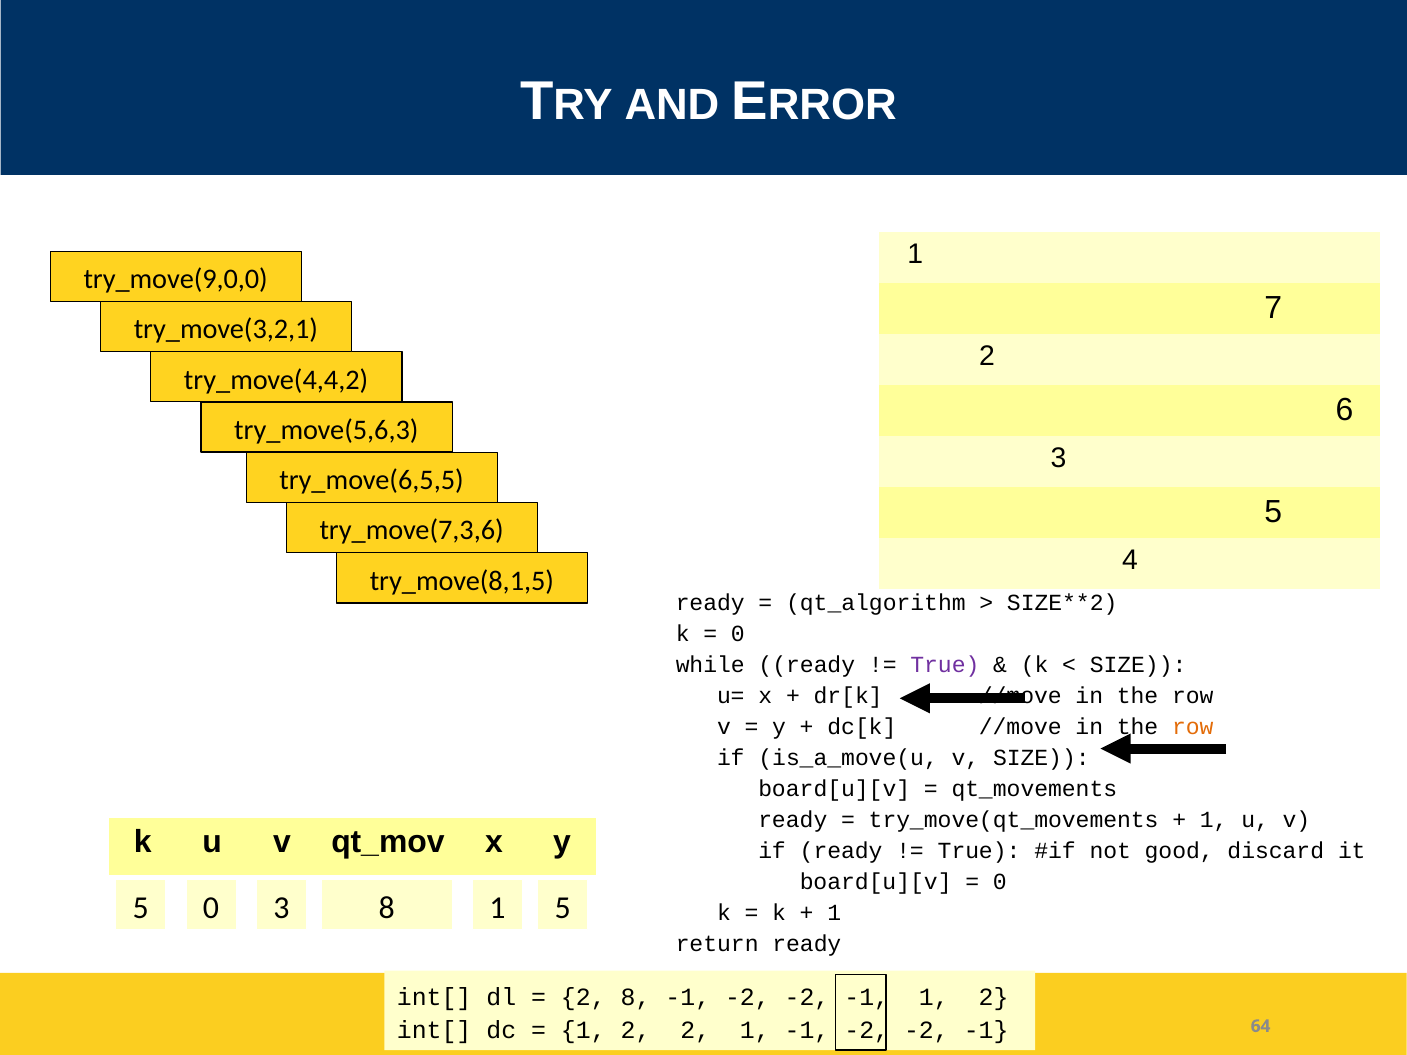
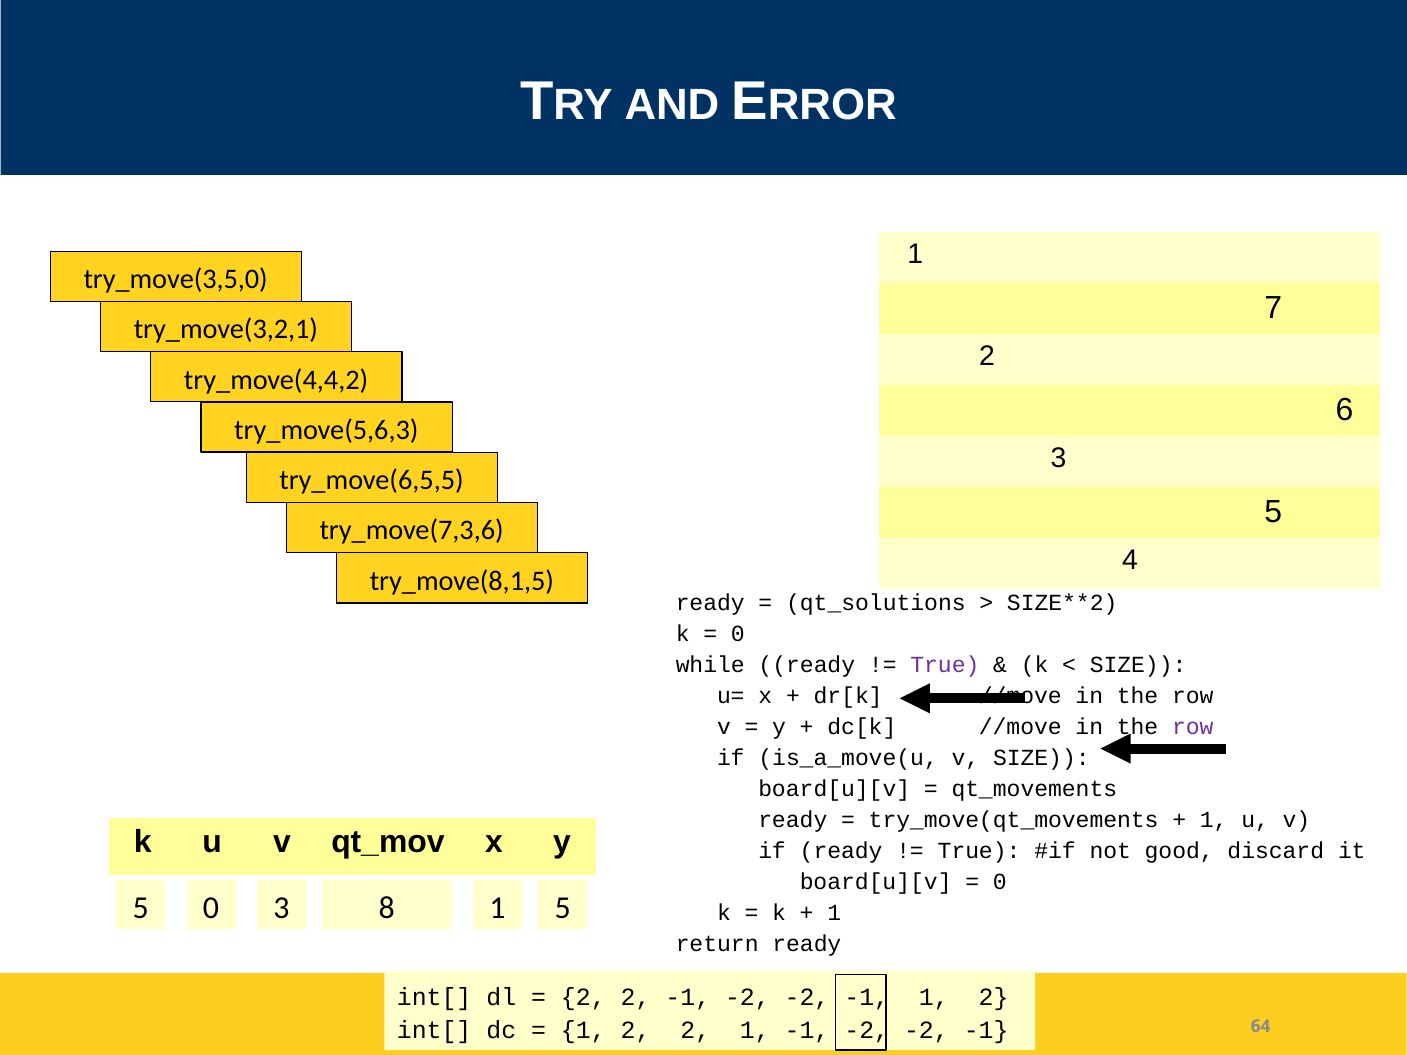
try_move(9,0,0: try_move(9,0,0 -> try_move(3,5,0 (176, 279)
qt_algorithm: qt_algorithm -> qt_solutions (876, 603)
row colour: orange -> purple (1193, 727)
8: 8 -> 2 (636, 997)
